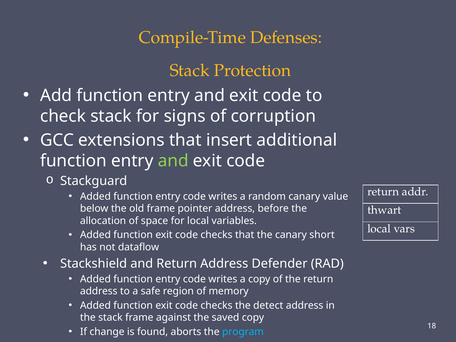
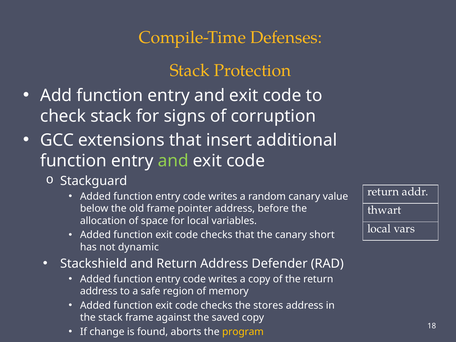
dataflow: dataflow -> dynamic (138, 247)
detect: detect -> stores (268, 305)
program colour: light blue -> yellow (243, 332)
